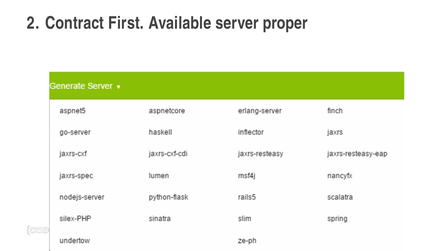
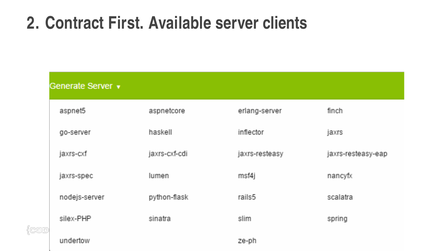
proper: proper -> clients (285, 23)
